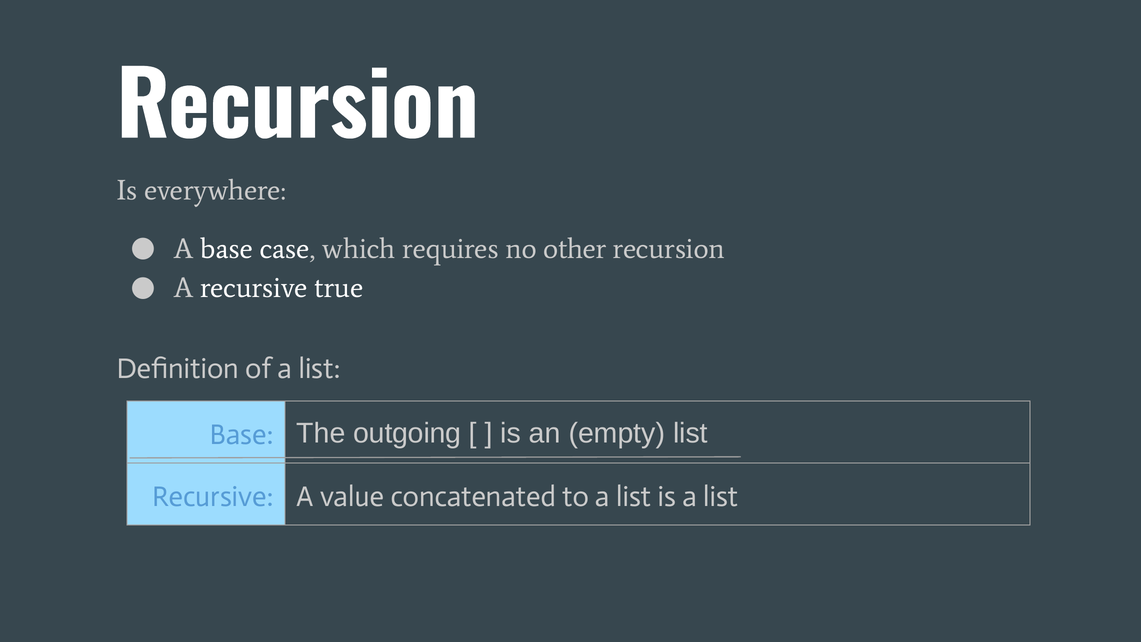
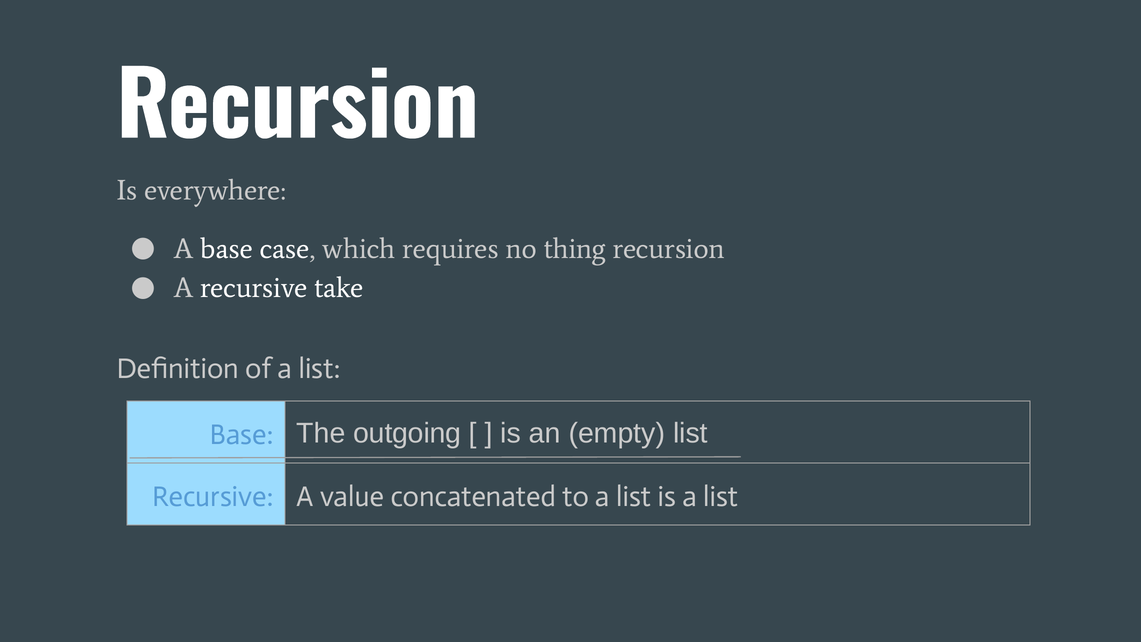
other: other -> thing (575, 249)
true: true -> take (339, 288)
